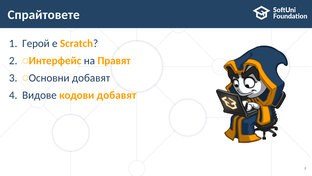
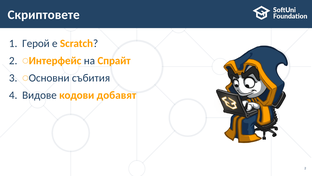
Спрайтовете: Спрайтовете -> Скриптовете (44, 15)
Правят: Правят -> Спрайт (114, 61)
добавят: добавят -> събития (91, 78)
